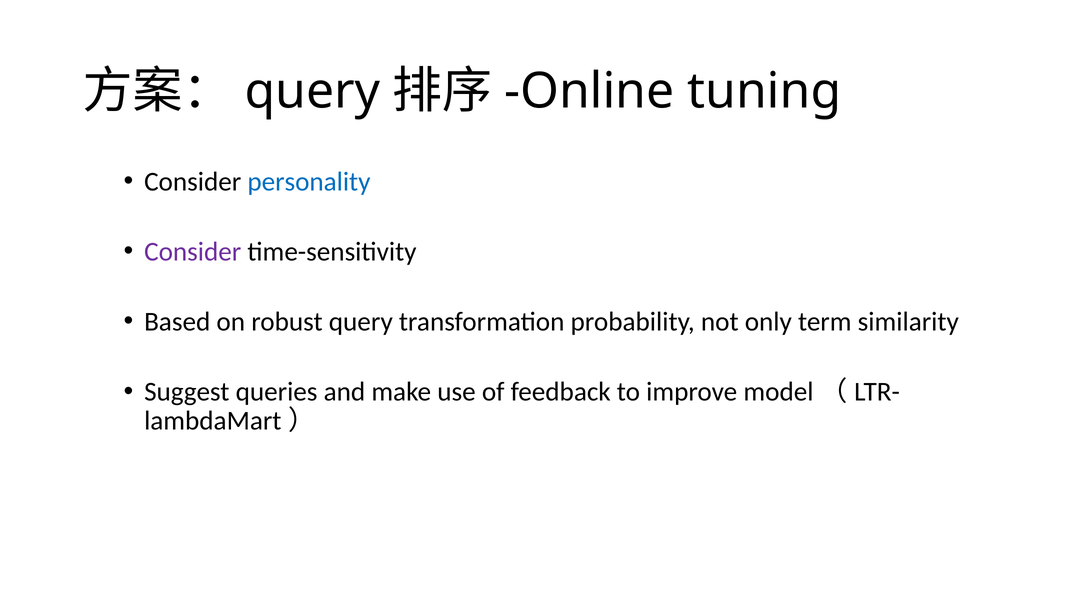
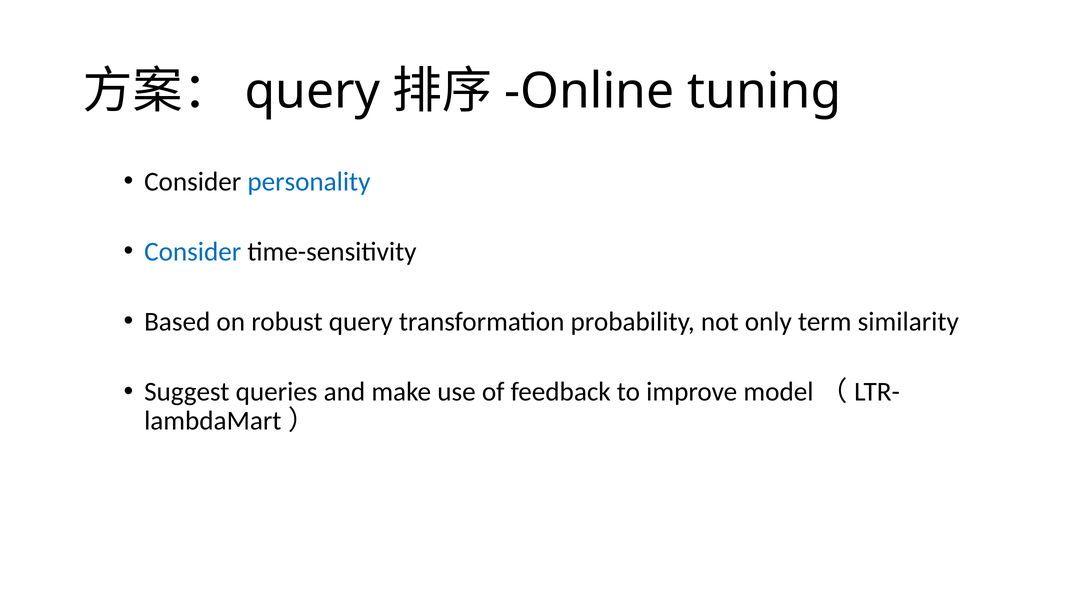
Consider colour: purple -> blue (193, 252)
